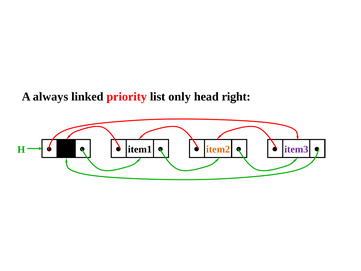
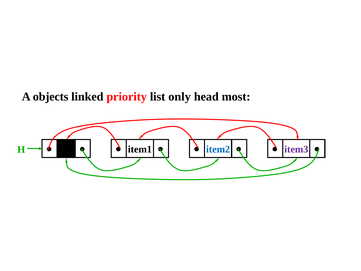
always: always -> objects (51, 97)
right: right -> most (236, 97)
item2 colour: orange -> blue (218, 149)
